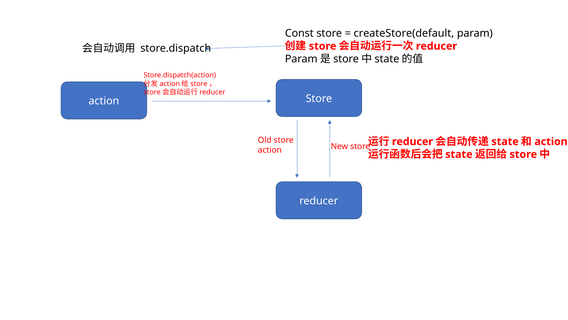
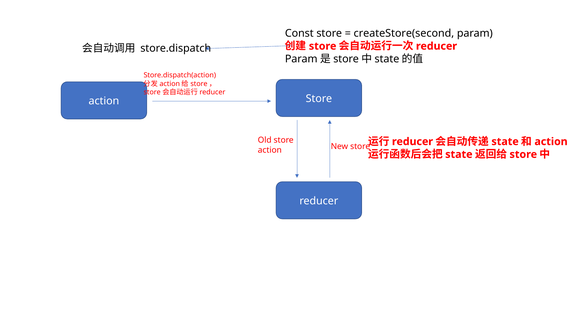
createStore(default: createStore(default -> createStore(second (404, 33)
